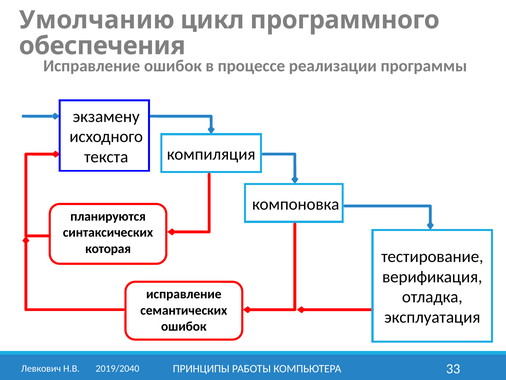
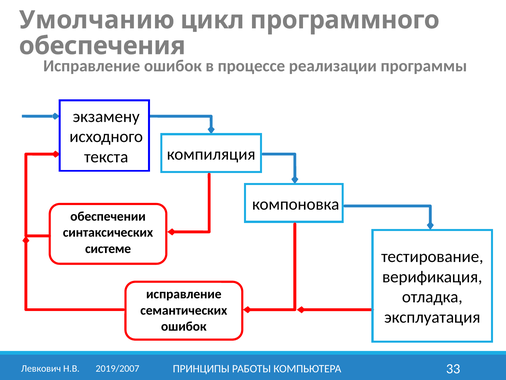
планируются: планируются -> обеспечении (108, 216)
которая: которая -> системе (108, 248)
2019/2040: 2019/2040 -> 2019/2007 (117, 368)
